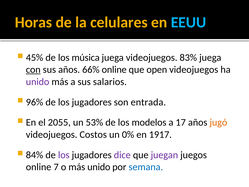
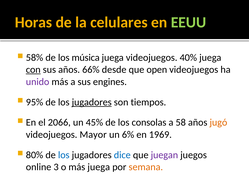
EEUU colour: light blue -> light green (189, 22)
45%: 45% -> 58% (35, 58)
83%: 83% -> 40% (188, 58)
66% online: online -> desde (114, 70)
salarios: salarios -> engines (110, 82)
96%: 96% -> 95% (35, 102)
jugadores underline: none -> present (92, 102)
entrada: entrada -> tiempos (148, 102)
2055: 2055 -> 2066 (59, 122)
53%: 53% -> 45% (94, 122)
modelos: modelos -> consolas (149, 122)
17: 17 -> 58 (181, 122)
Costos: Costos -> Mayor (93, 134)
0%: 0% -> 6% (128, 134)
1917: 1917 -> 1969 (160, 134)
84%: 84% -> 80% (35, 155)
los colour: purple -> blue (64, 155)
dice colour: purple -> blue (122, 155)
7: 7 -> 3 (56, 167)
más unido: unido -> juega (99, 167)
semana colour: blue -> orange (146, 167)
